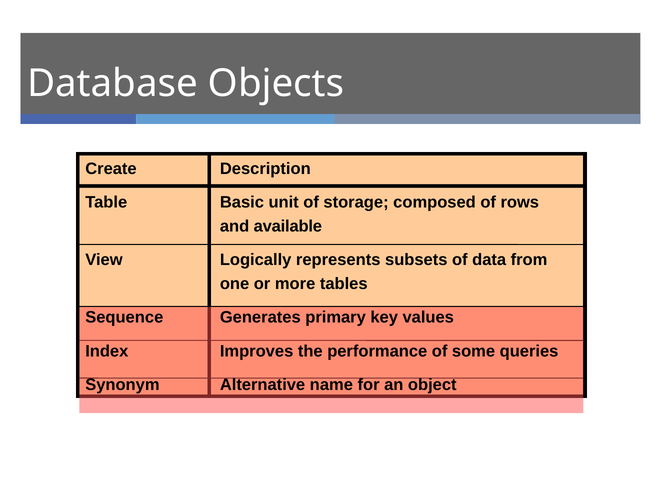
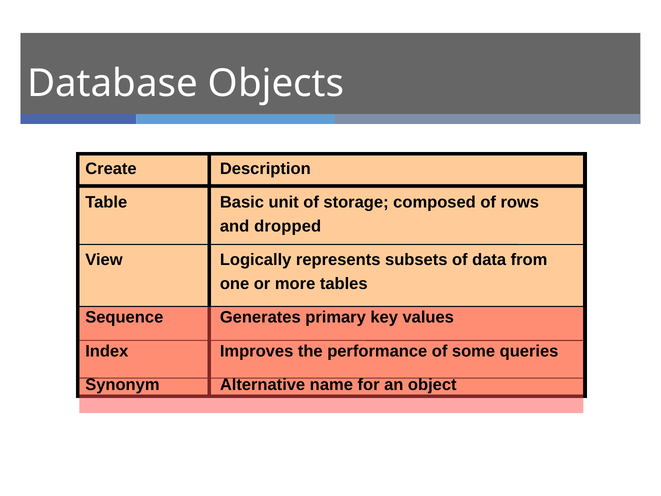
available: available -> dropped (288, 226)
